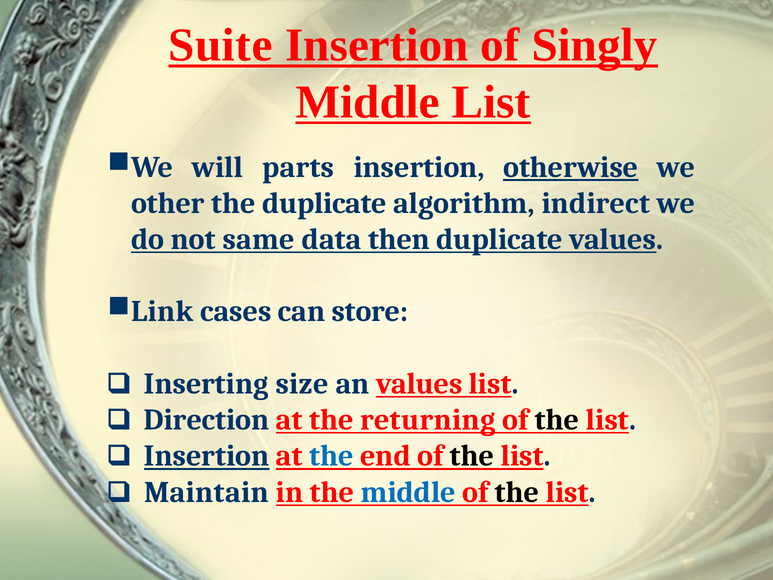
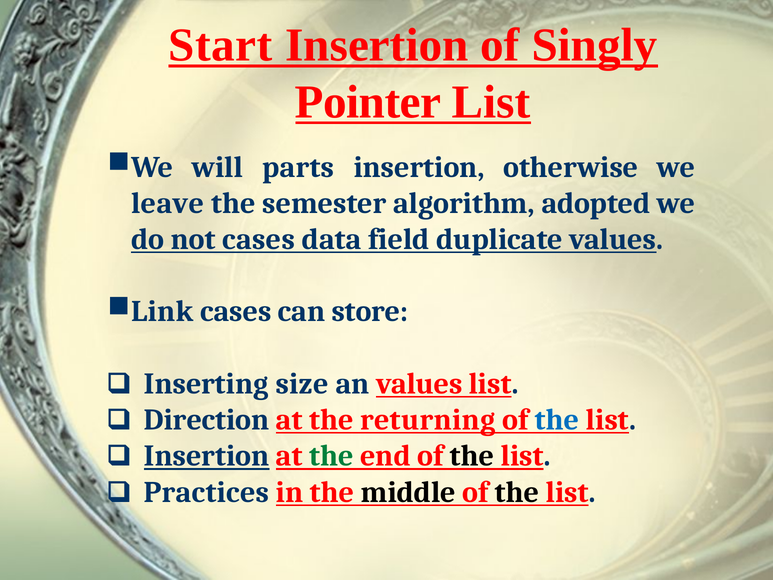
Suite: Suite -> Start (220, 45)
Middle: Middle -> Pointer (368, 102)
otherwise underline: present -> none (571, 167)
other: other -> leave (168, 203)
the duplicate: duplicate -> semester (324, 203)
indirect: indirect -> adopted (596, 203)
not same: same -> cases (259, 239)
then: then -> field (399, 239)
the colour: black -> blue (557, 420)
the colour: blue -> green (331, 456)
Maintain: Maintain -> Practices (206, 492)
middle colour: blue -> black (408, 492)
